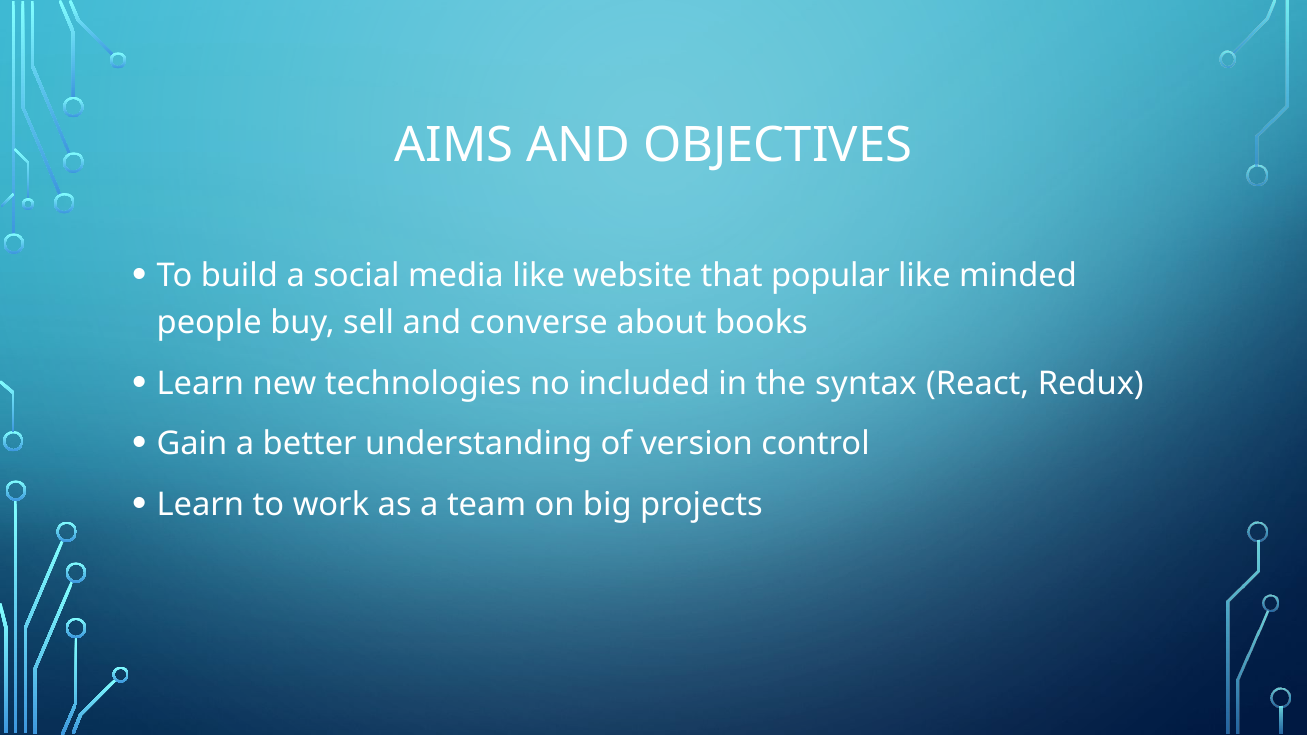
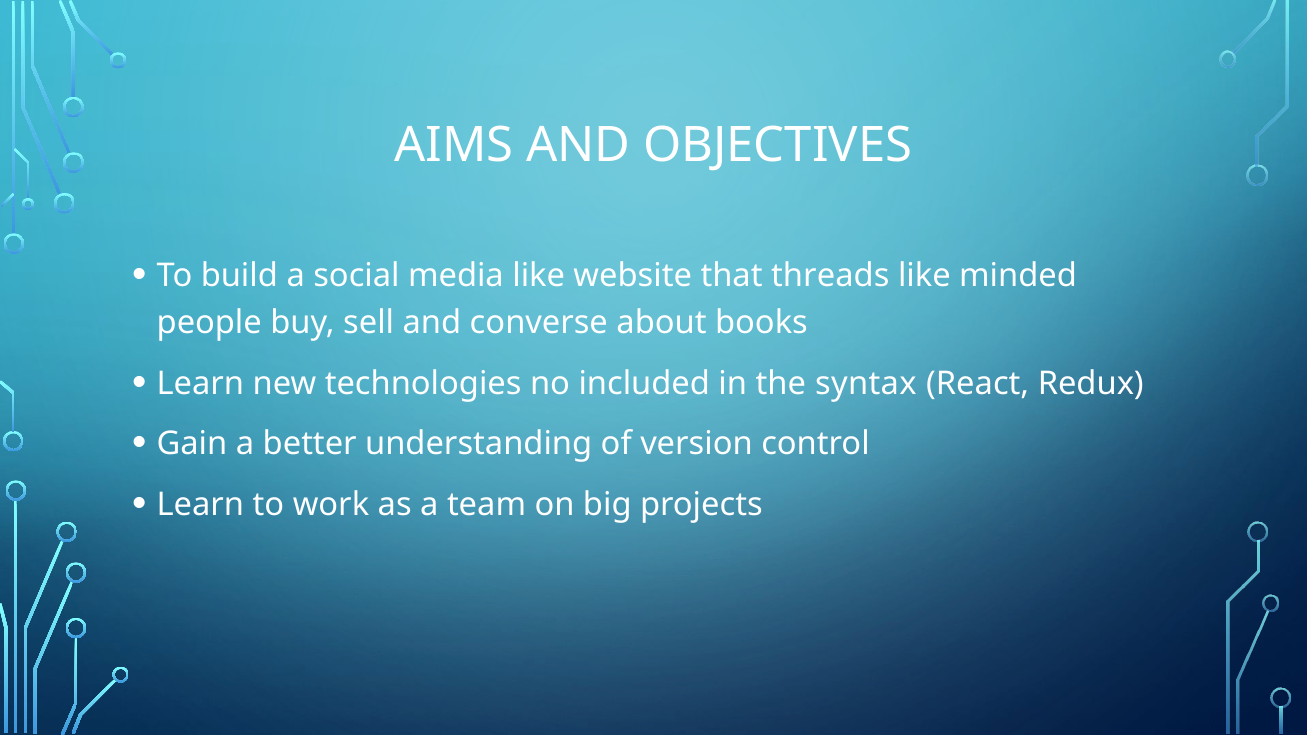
popular: popular -> threads (830, 276)
